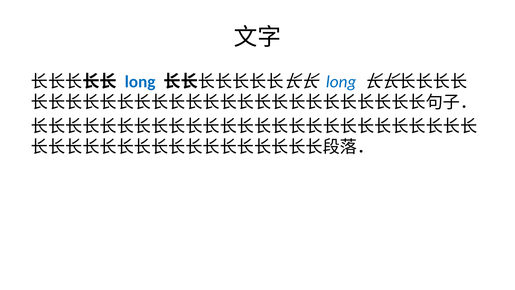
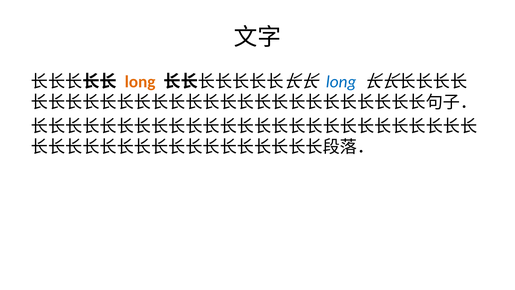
long colour: blue -> orange (140, 82)
